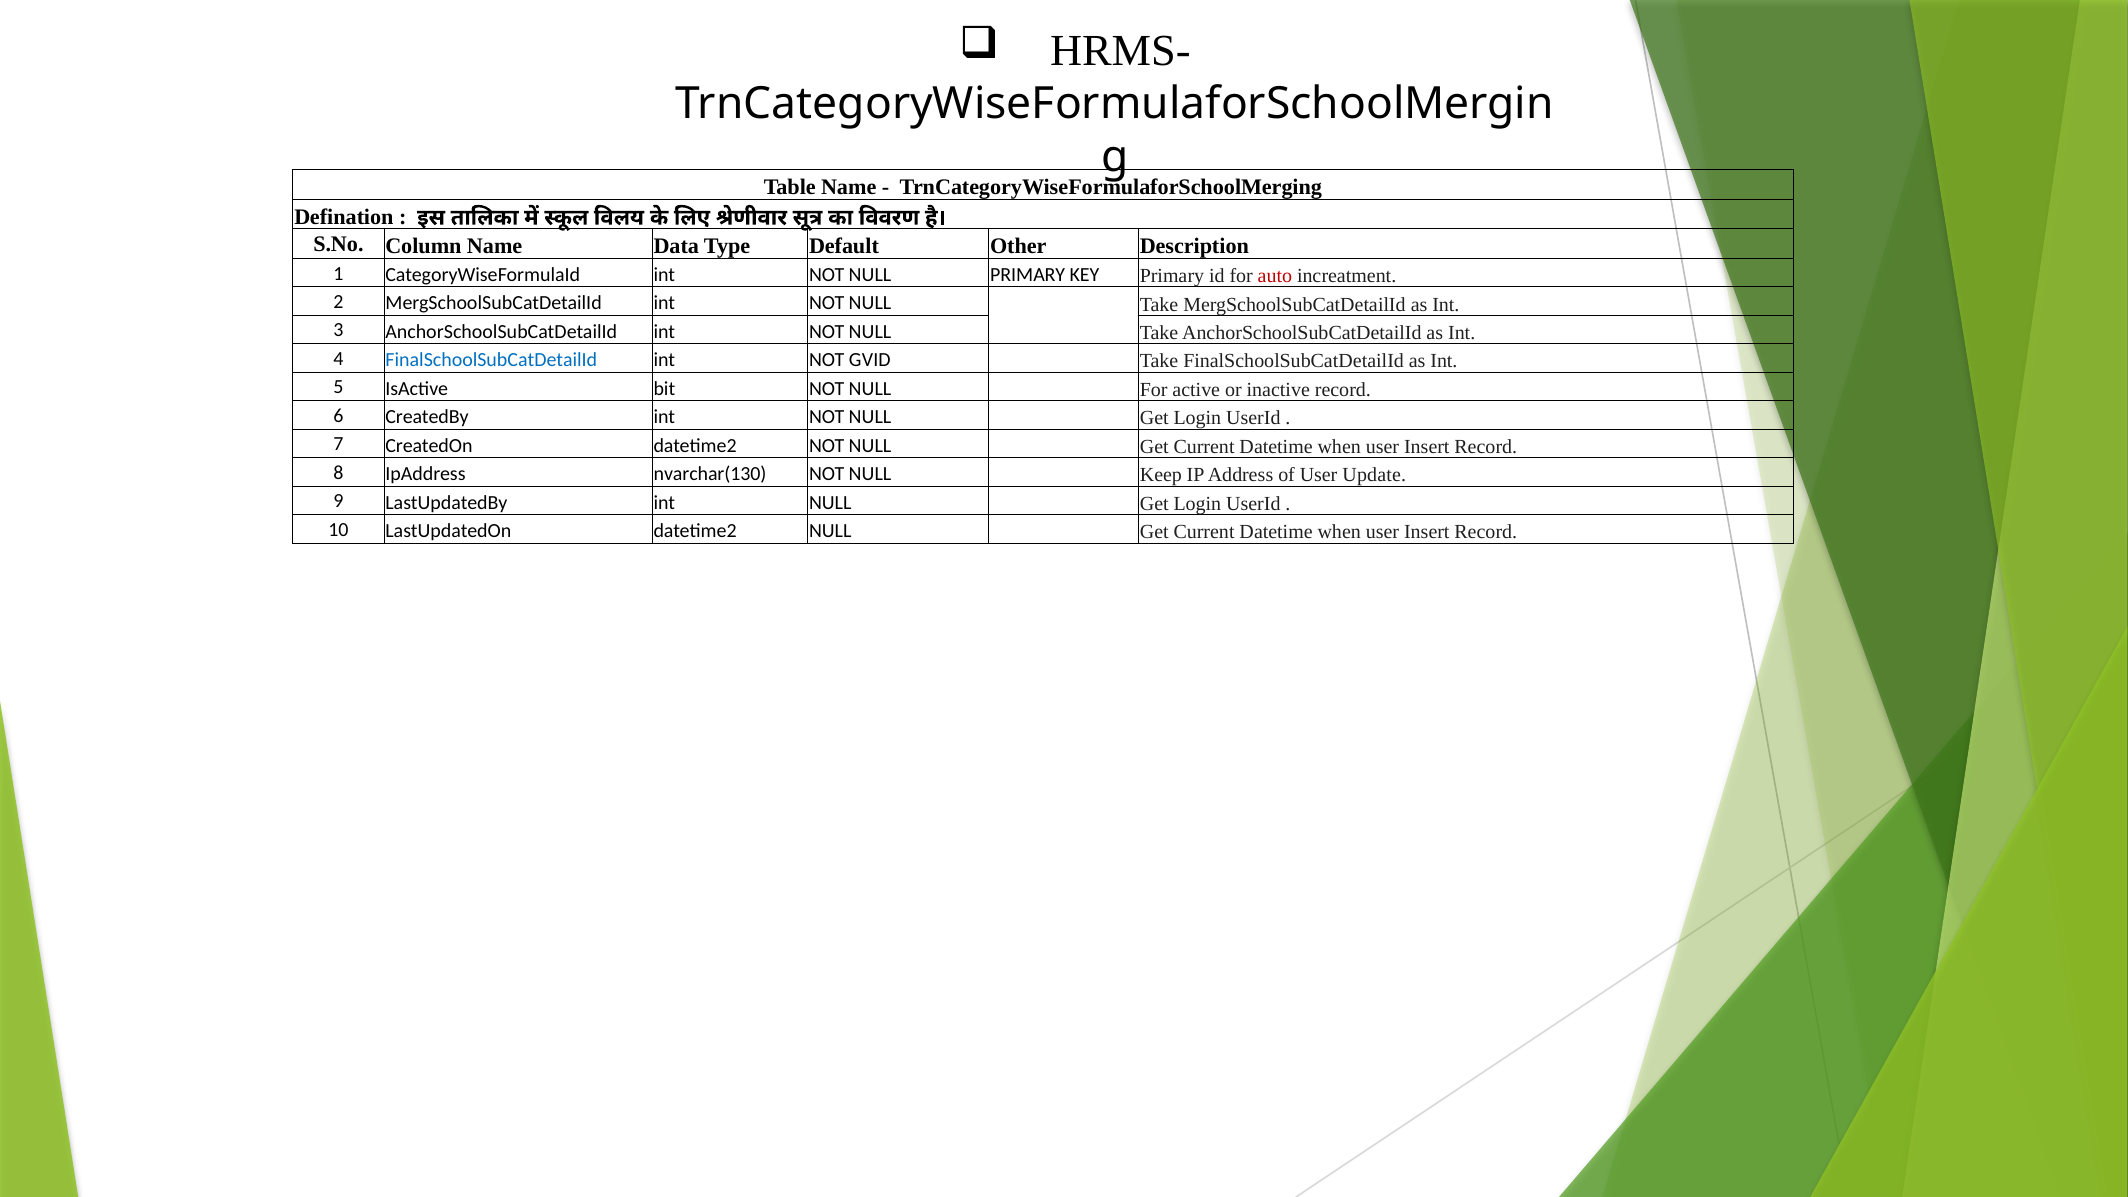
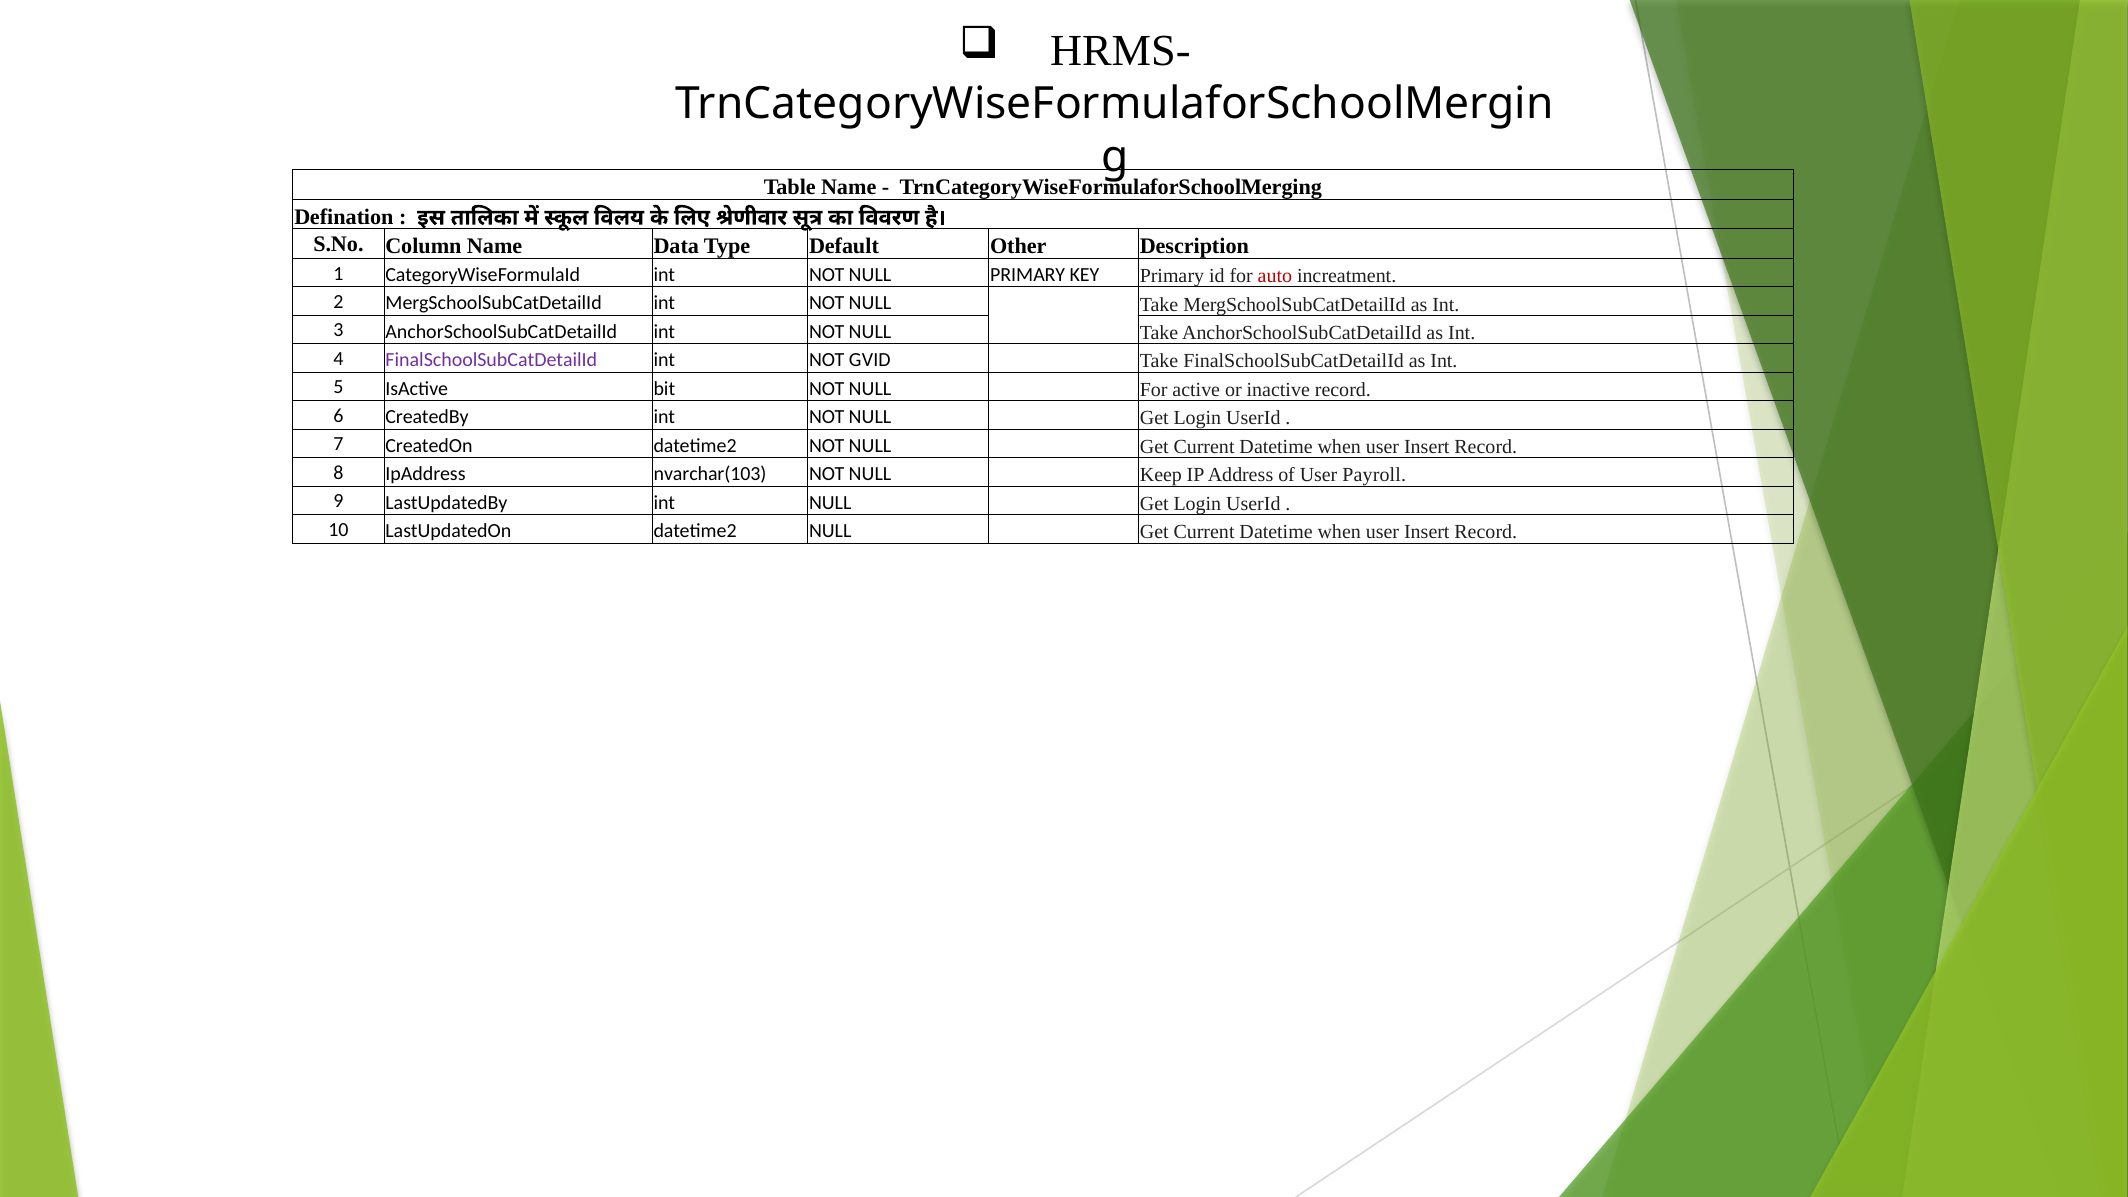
FinalSchoolSubCatDetailId colour: blue -> purple (491, 360)
nvarchar(130: nvarchar(130 -> nvarchar(103 (710, 474)
Update: Update -> Payroll (1374, 475)
